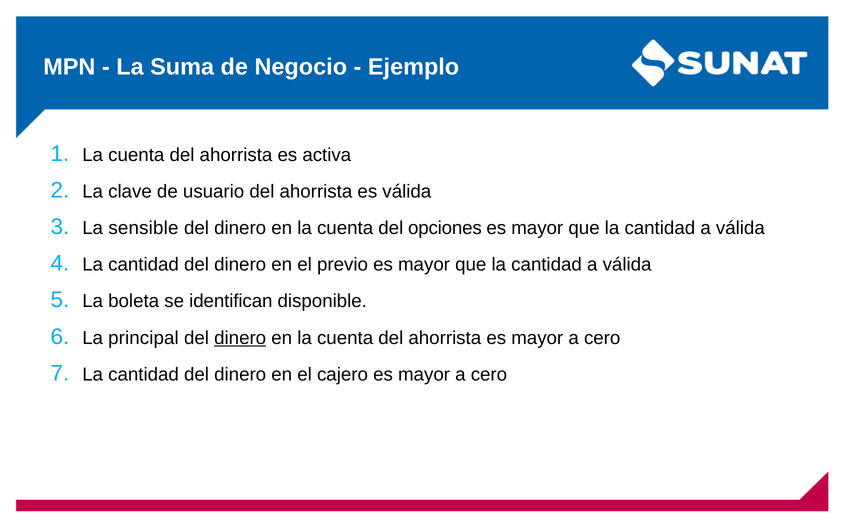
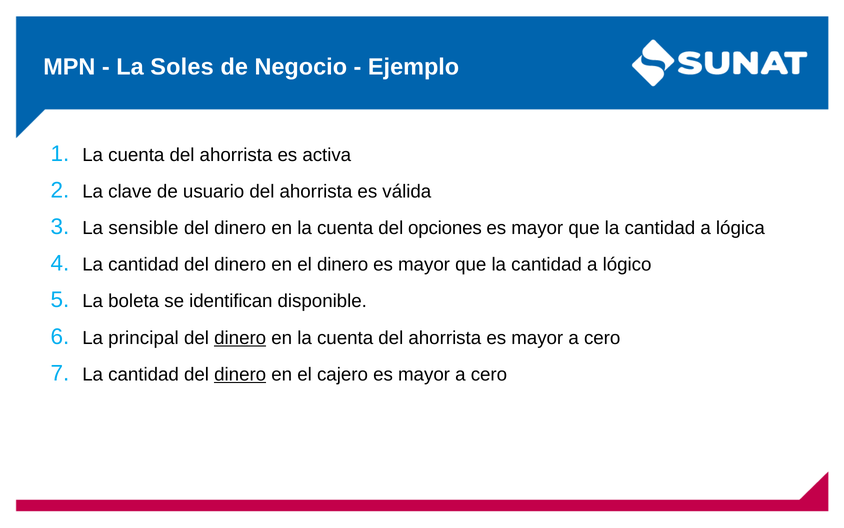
Suma: Suma -> Soles (182, 67)
válida: válida -> lógica (740, 228)
el previo: previo -> dinero (343, 264)
válida: válida -> lógico (627, 264)
dinero underline: none -> present (240, 374)
